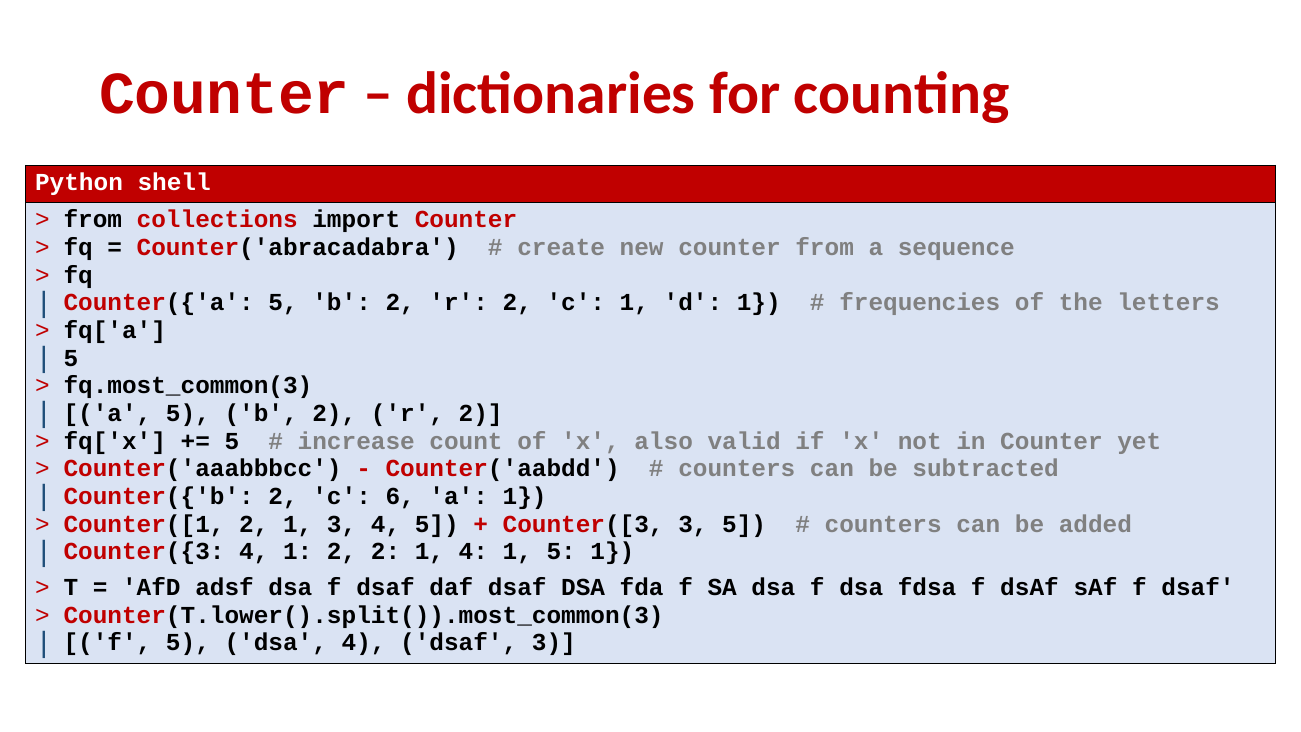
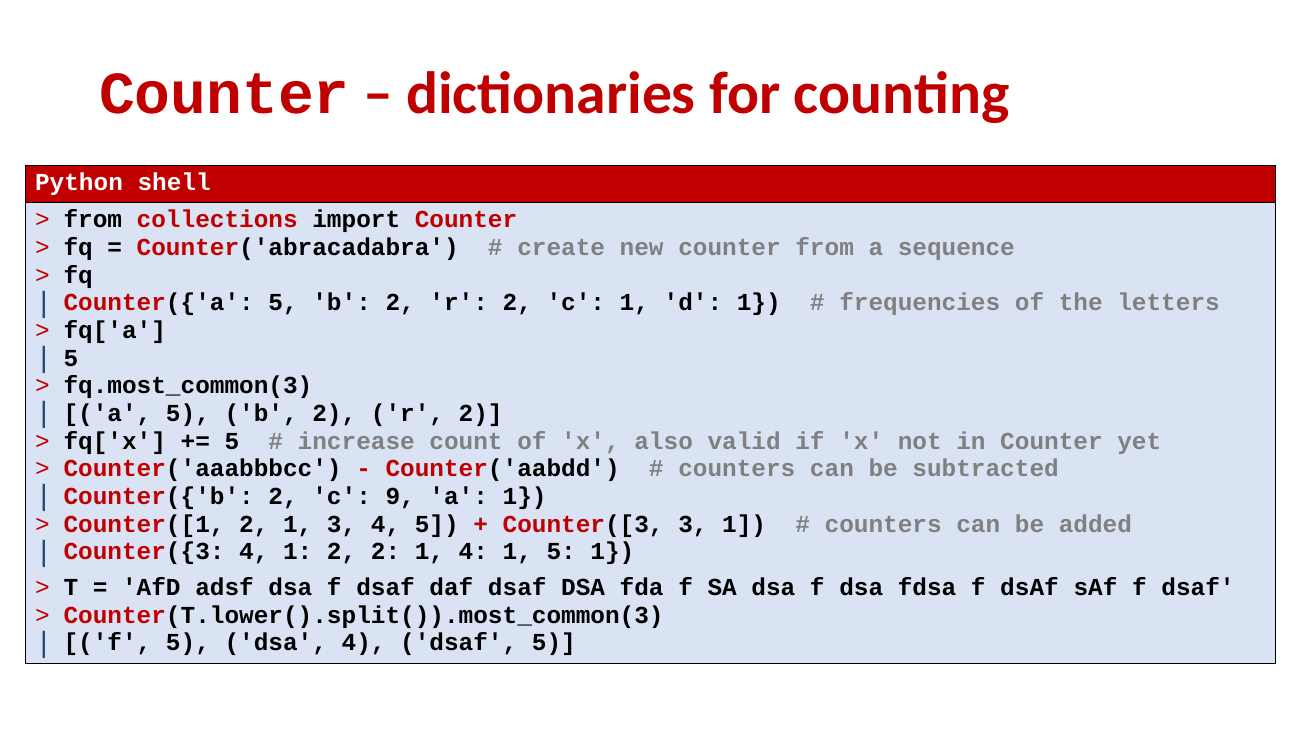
6: 6 -> 9 (400, 496)
3 5: 5 -> 1 (744, 524)
dsaf 3: 3 -> 5 (554, 643)
